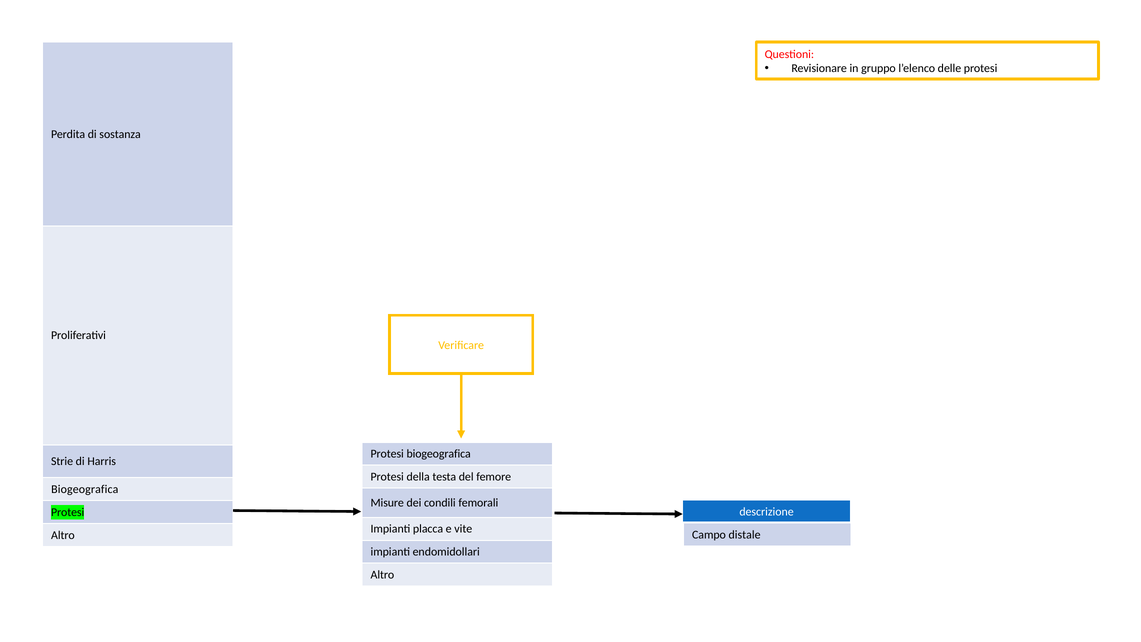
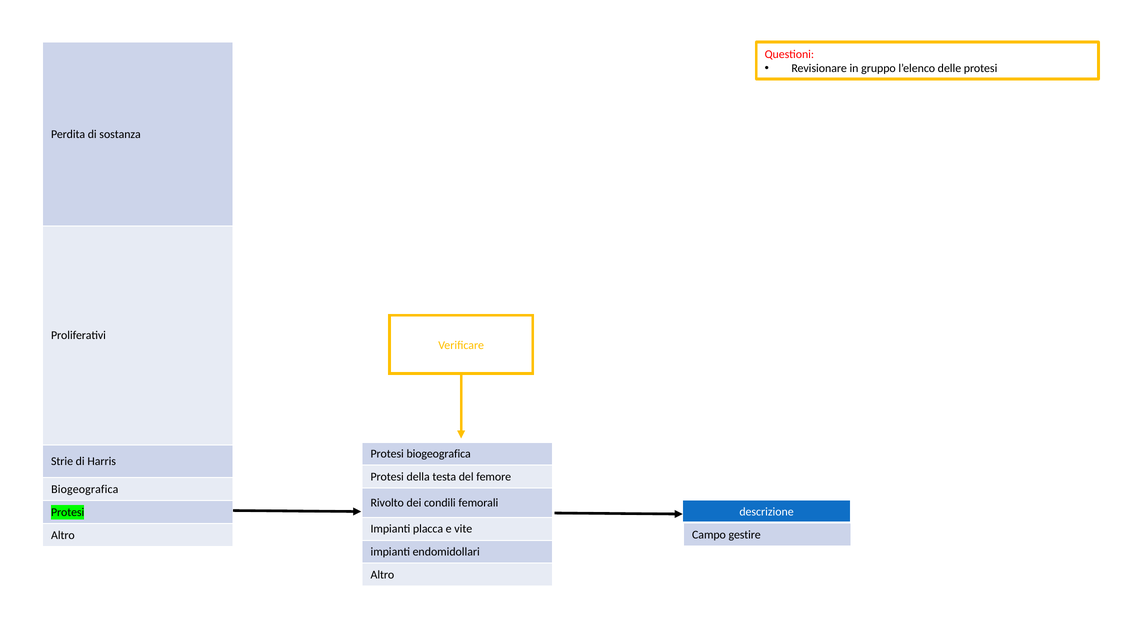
Misure: Misure -> Rivolto (387, 503)
distale: distale -> gestire (745, 534)
